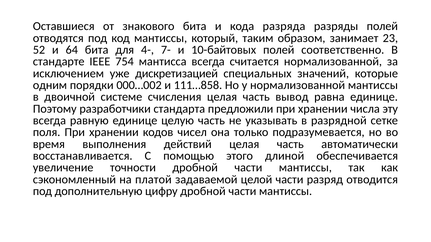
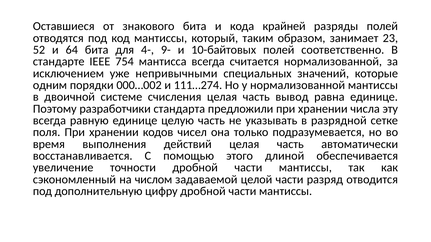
разряда: разряда -> крайней (284, 26)
7-: 7- -> 9- (166, 50)
дискретизацией: дискретизацией -> непривычными (176, 74)
111…858: 111…858 -> 111…274 (198, 85)
платой: платой -> числом (154, 180)
